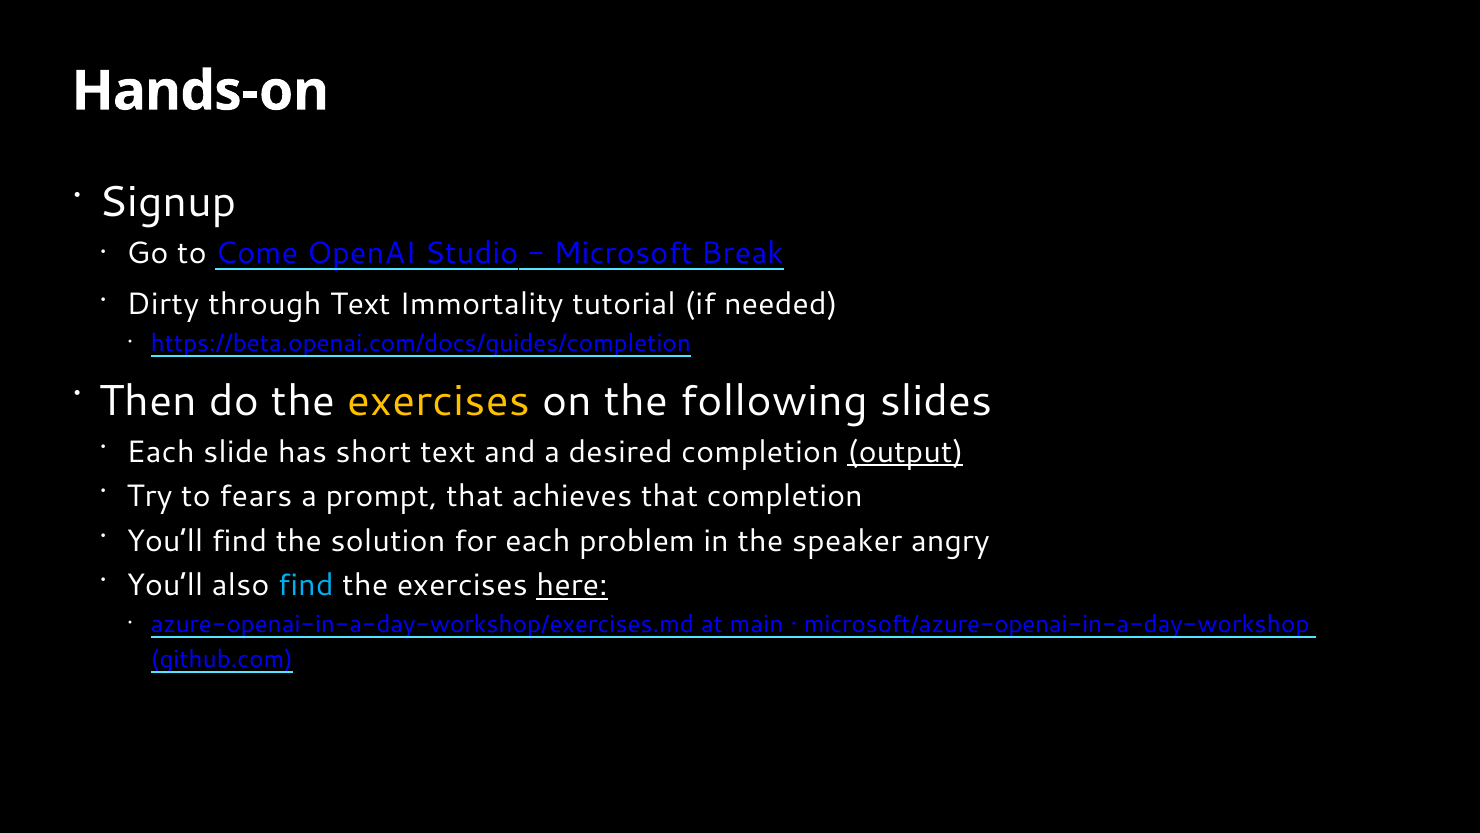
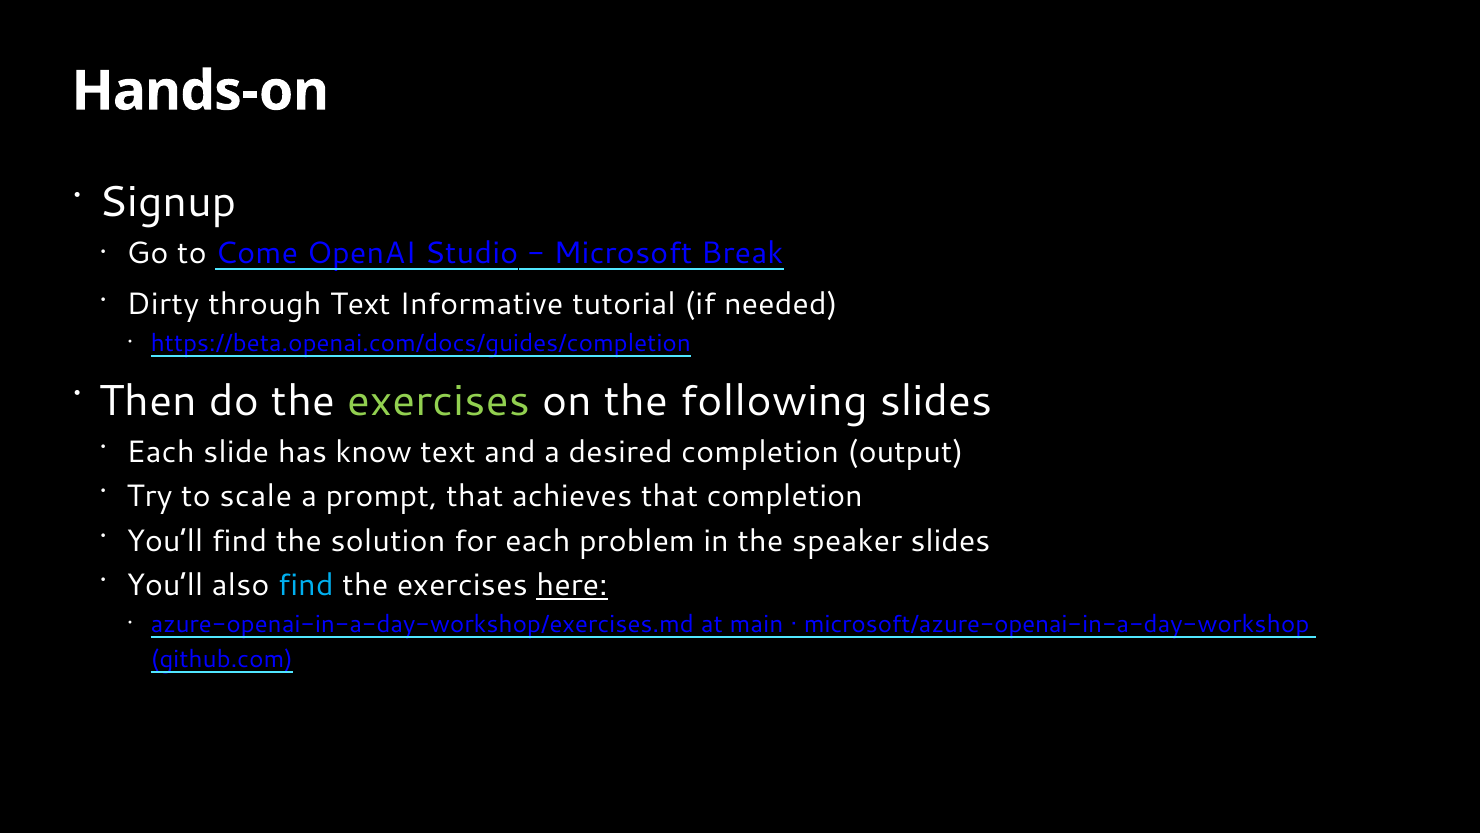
Immortality: Immortality -> Informative (481, 305)
exercises colour: yellow -> light green (439, 401)
short: short -> know (374, 452)
output underline: present -> none (906, 452)
fears: fears -> scale (256, 496)
speaker angry: angry -> slides (950, 541)
